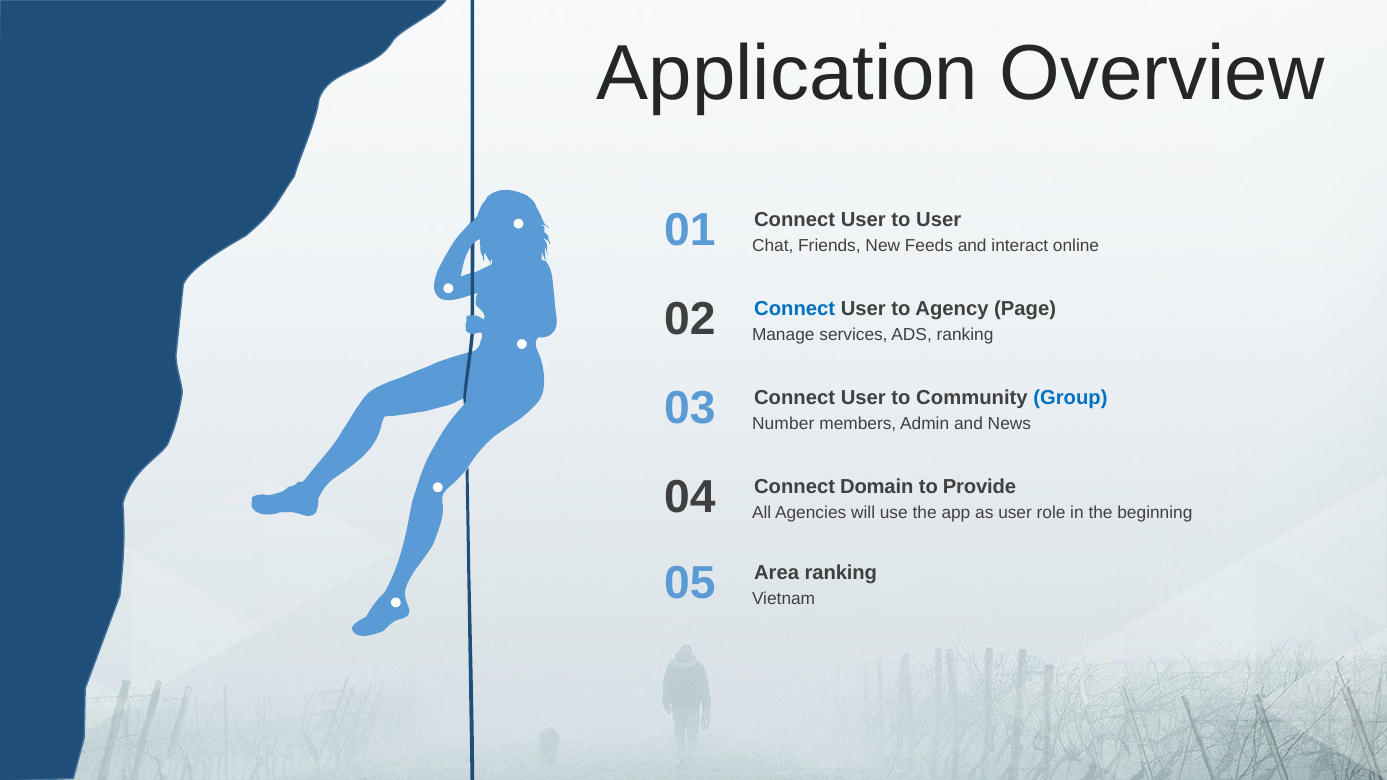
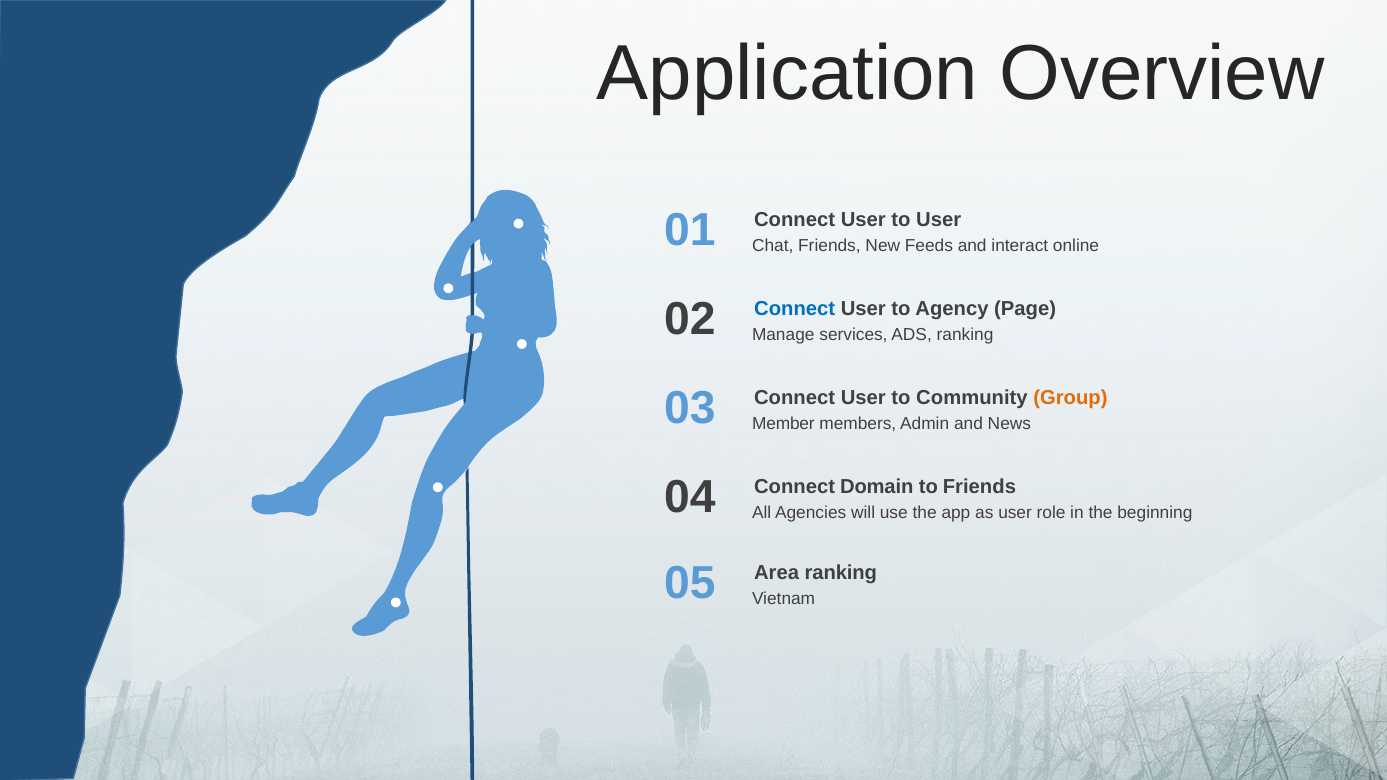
Group colour: blue -> orange (1070, 398)
Number: Number -> Member (783, 424)
to Provide: Provide -> Friends (979, 487)
